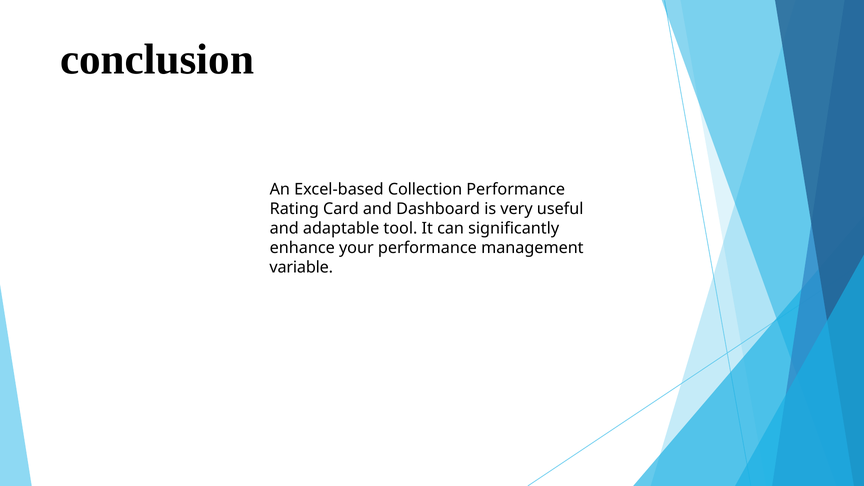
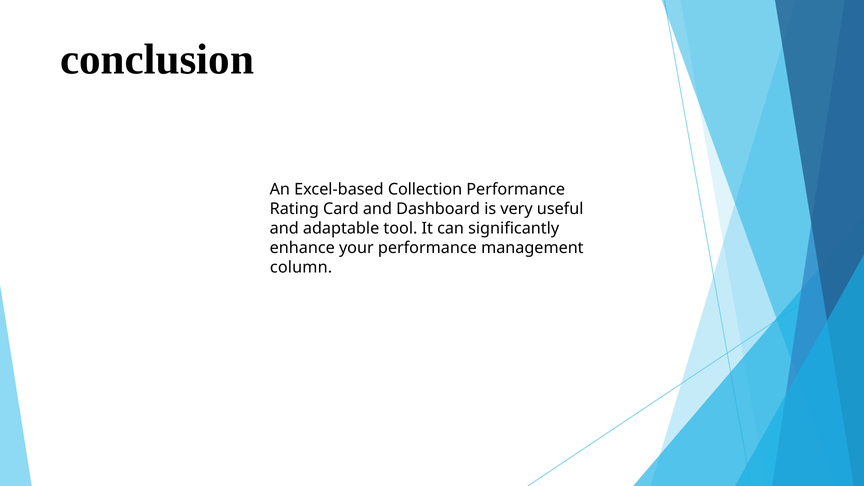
variable: variable -> column (301, 267)
